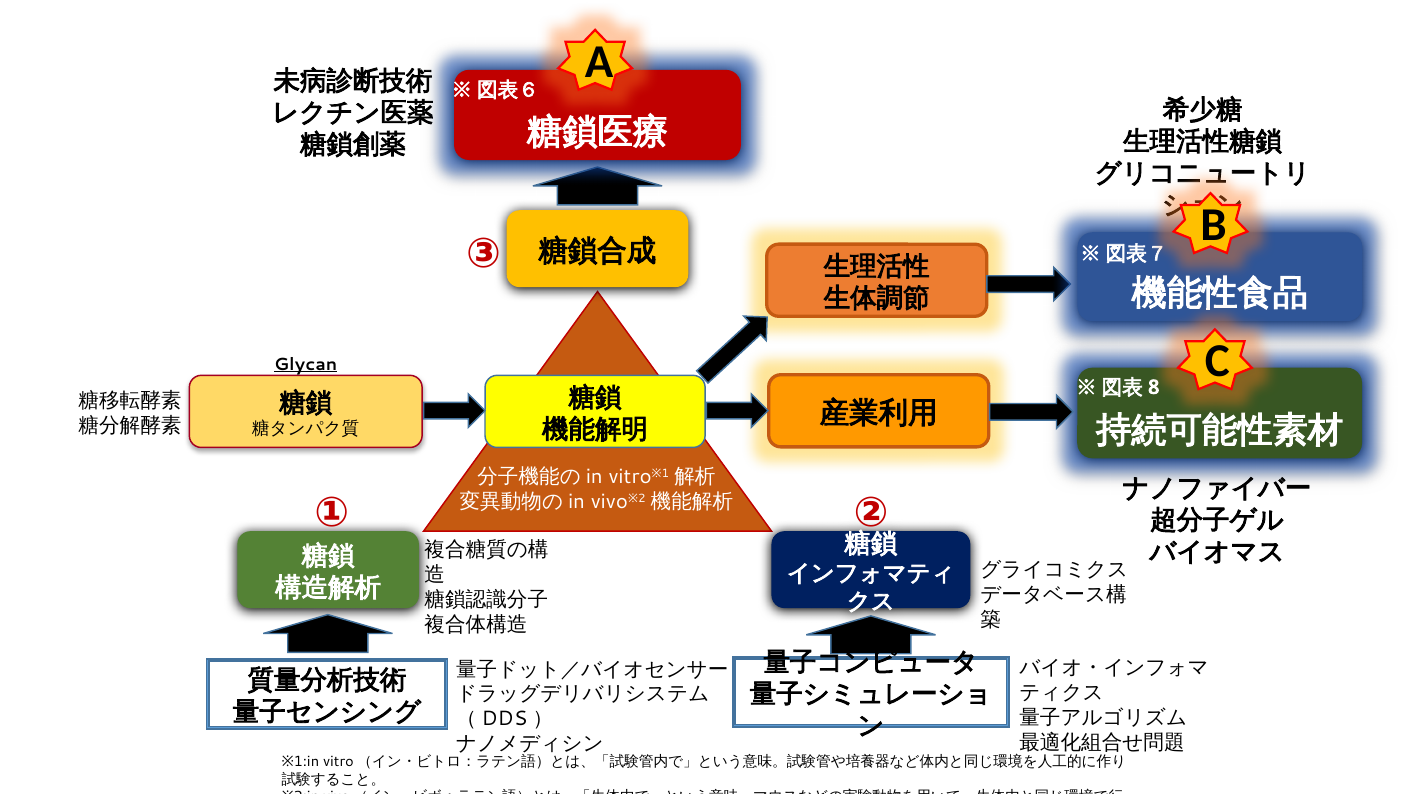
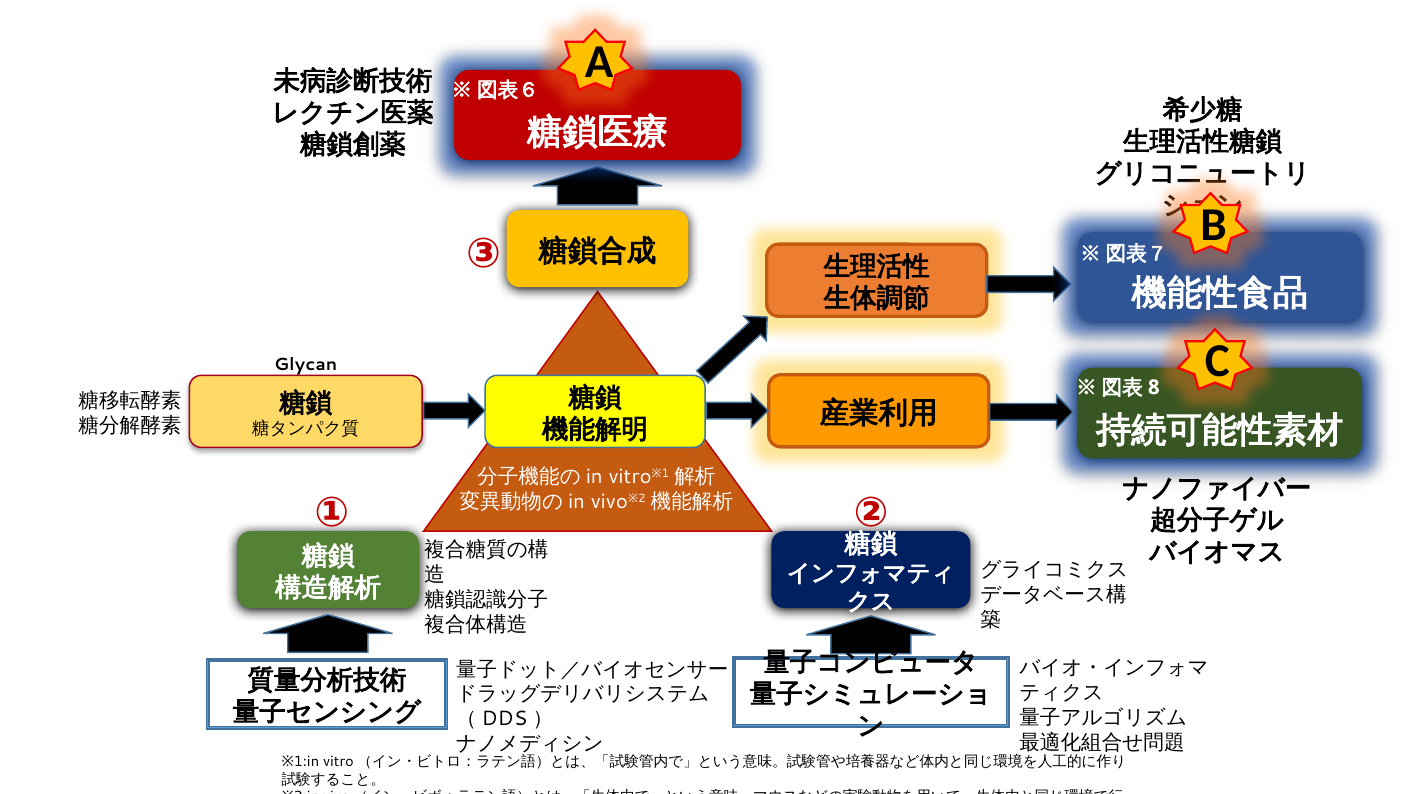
Glycan underline: present -> none (306, 364)
